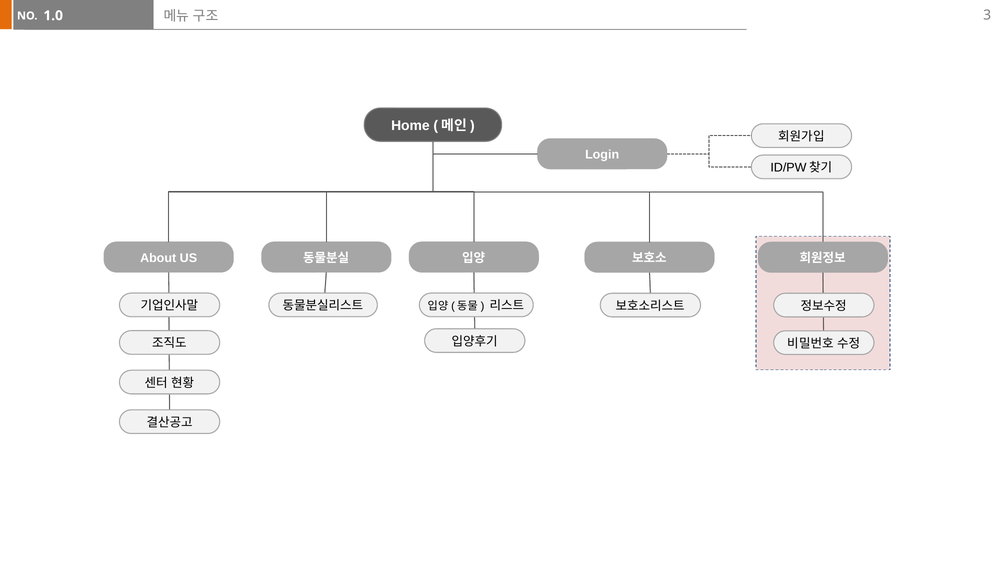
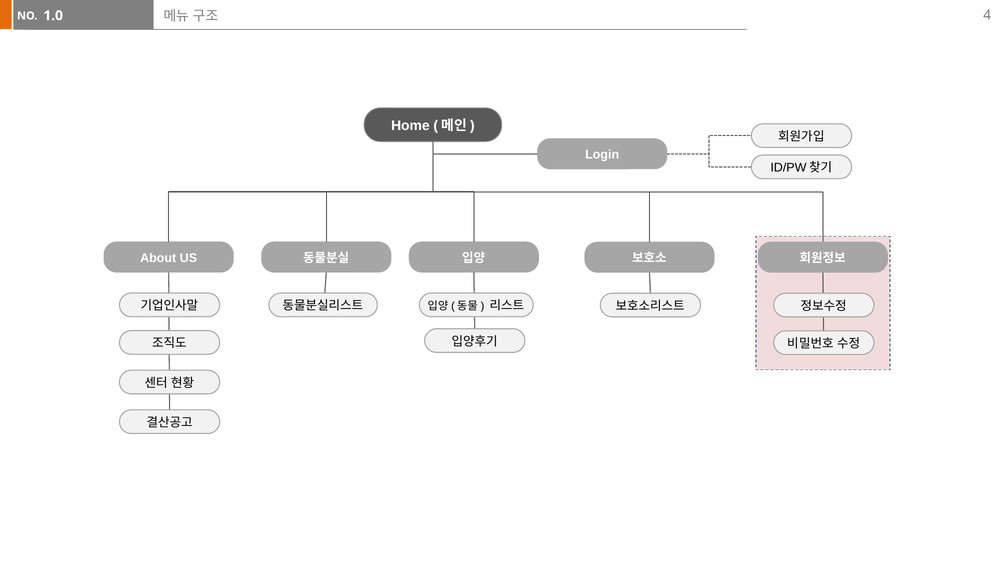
3: 3 -> 4 (987, 15)
